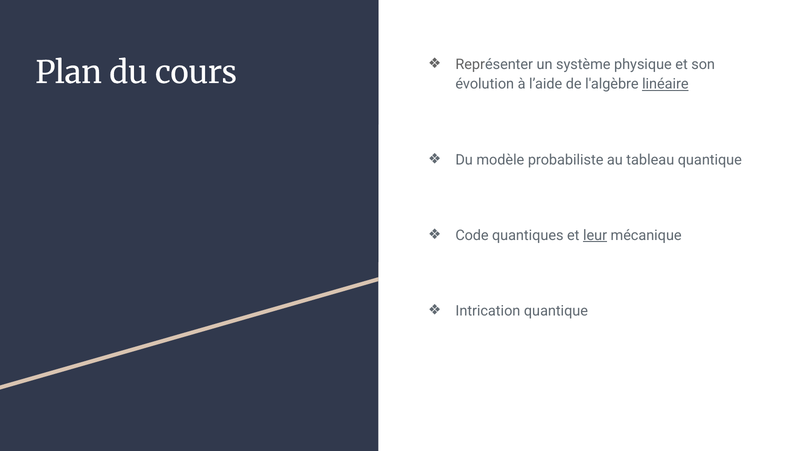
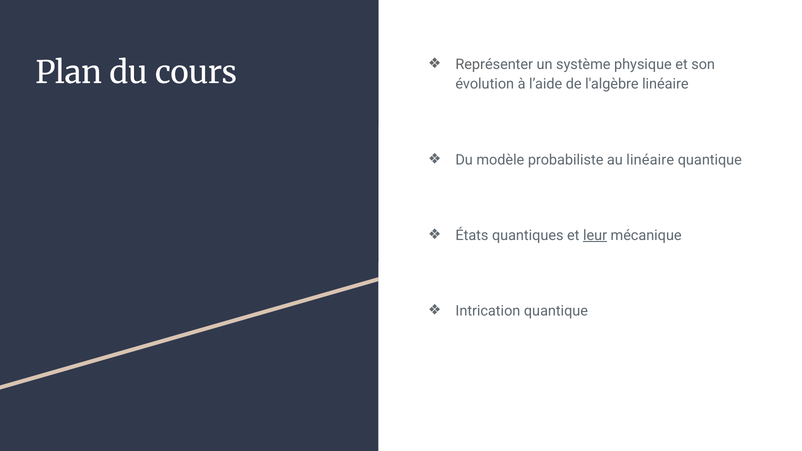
linéaire underline: present -> none (665, 84)
au tableau: tableau -> linéaire (650, 160)
Code: Code -> États (472, 235)
